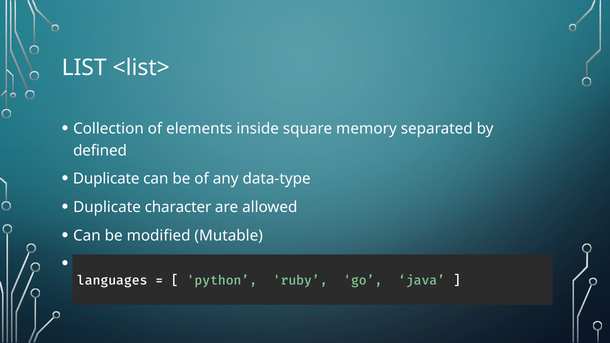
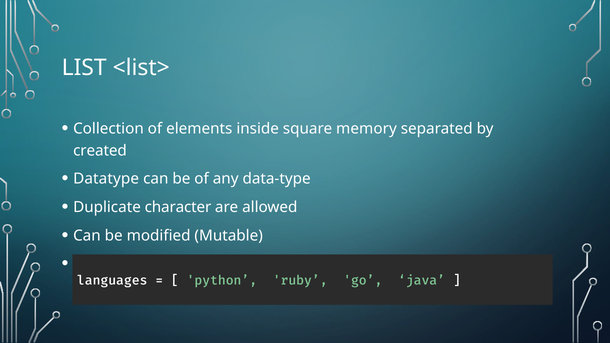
defined: defined -> created (100, 151)
Duplicate: Duplicate -> Datatype (106, 179)
